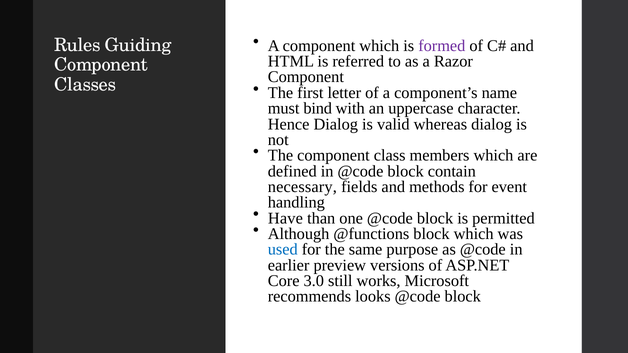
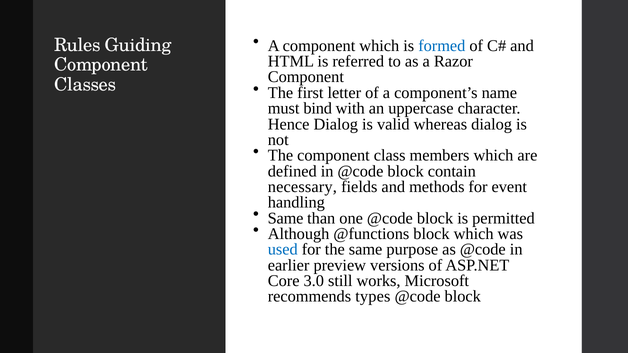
formed colour: purple -> blue (442, 46)
Have: Have -> Same (286, 218)
looks: looks -> types (373, 297)
